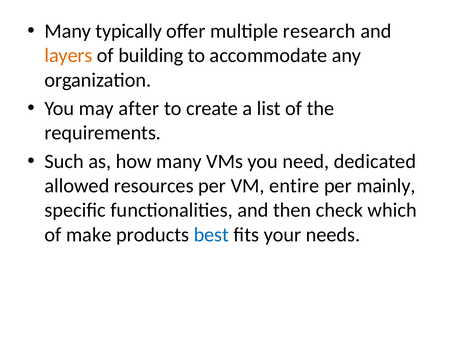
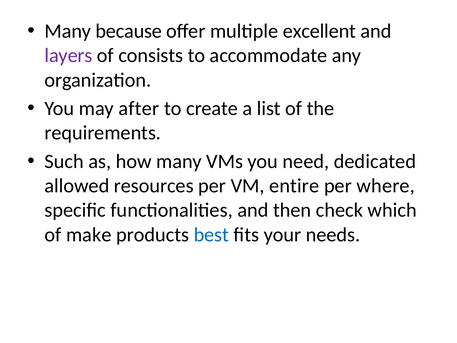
typically: typically -> because (129, 31)
research: research -> excellent (319, 31)
layers colour: orange -> purple (69, 56)
building: building -> consists (151, 56)
mainly: mainly -> where (386, 186)
